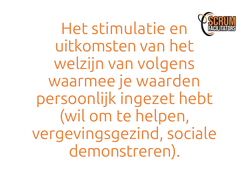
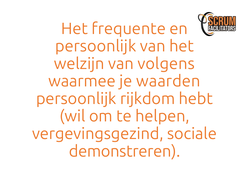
stimulatie: stimulatie -> frequente (129, 29)
uitkomsten: uitkomsten -> persoonlijk (96, 46)
ingezet: ingezet -> rijkdom (148, 99)
